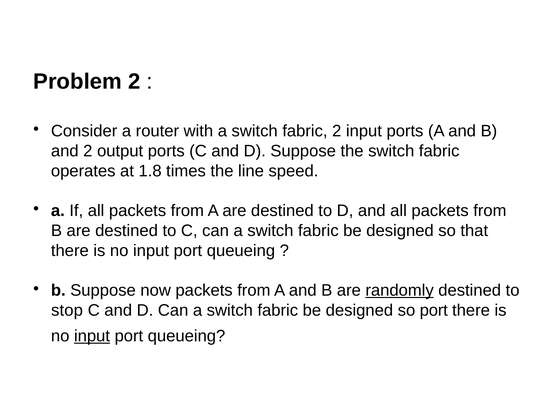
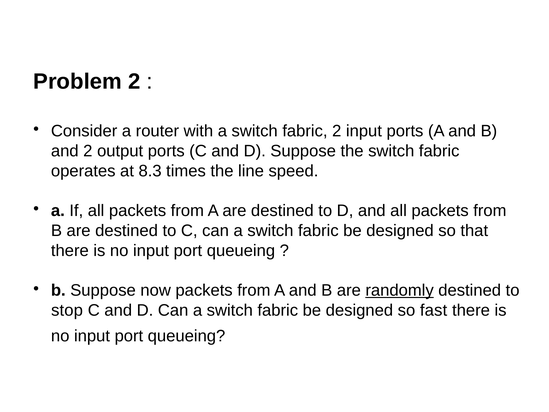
1.8: 1.8 -> 8.3 (150, 171)
so port: port -> fast (434, 310)
input underline: present -> none (92, 336)
